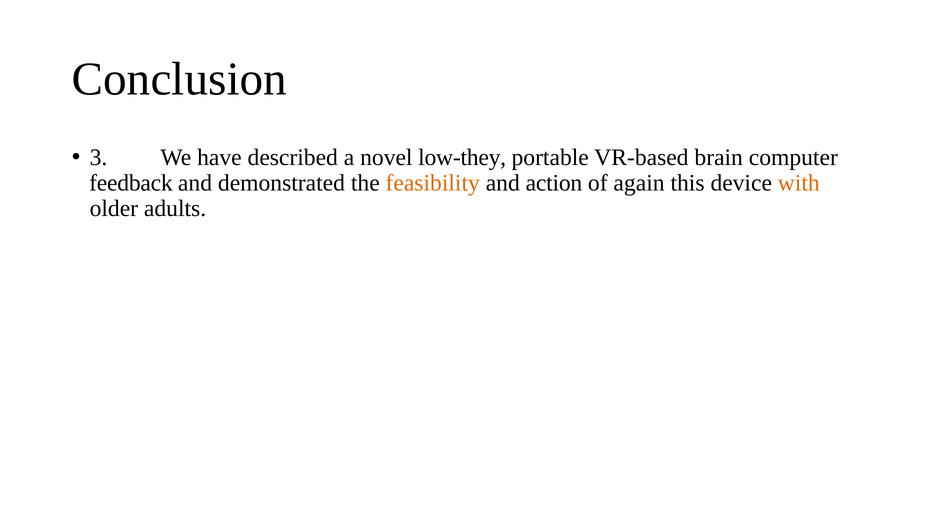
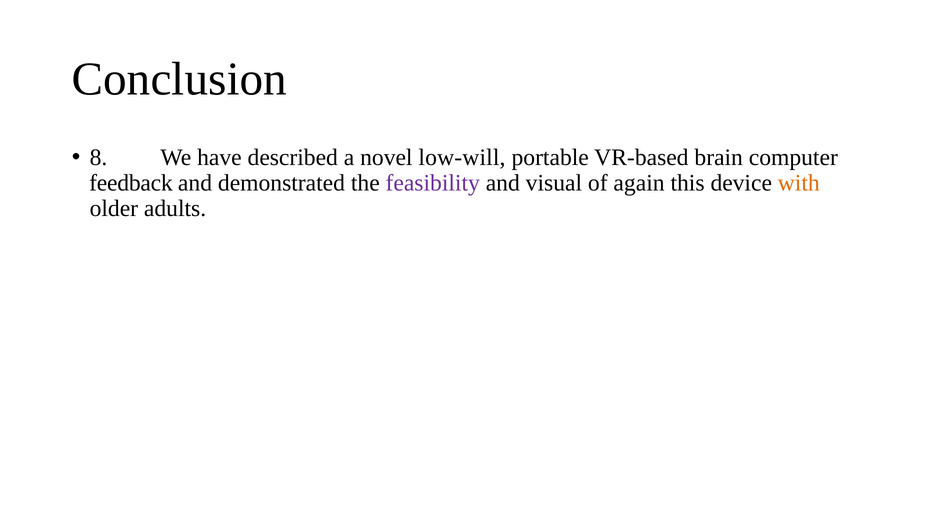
3: 3 -> 8 (99, 157)
low-they: low-they -> low-will (462, 157)
feasibility colour: orange -> purple (433, 183)
action: action -> visual (554, 183)
